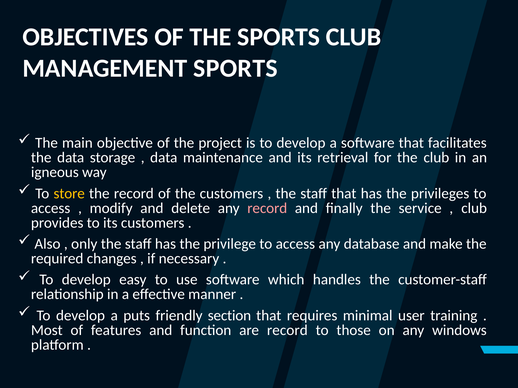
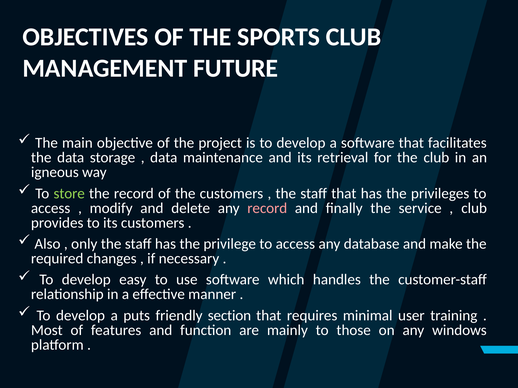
MANAGEMENT SPORTS: SPORTS -> FUTURE (236, 68)
store colour: yellow -> light green (69, 194)
are record: record -> mainly (287, 330)
